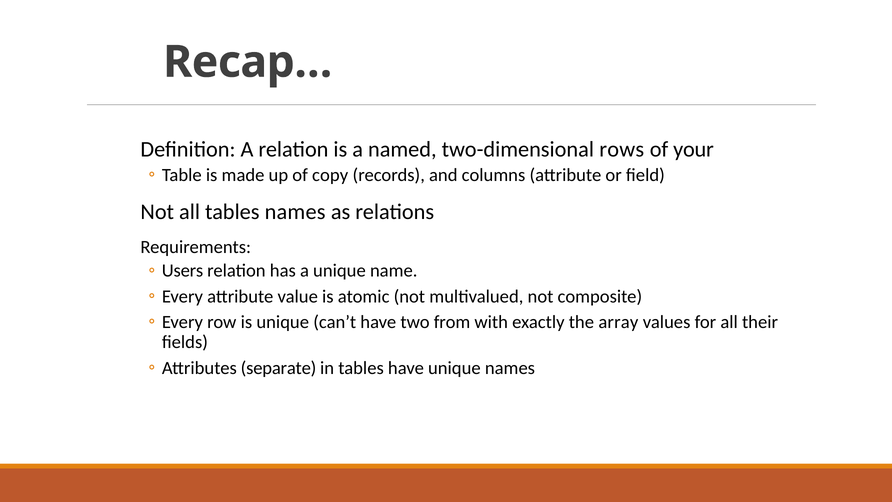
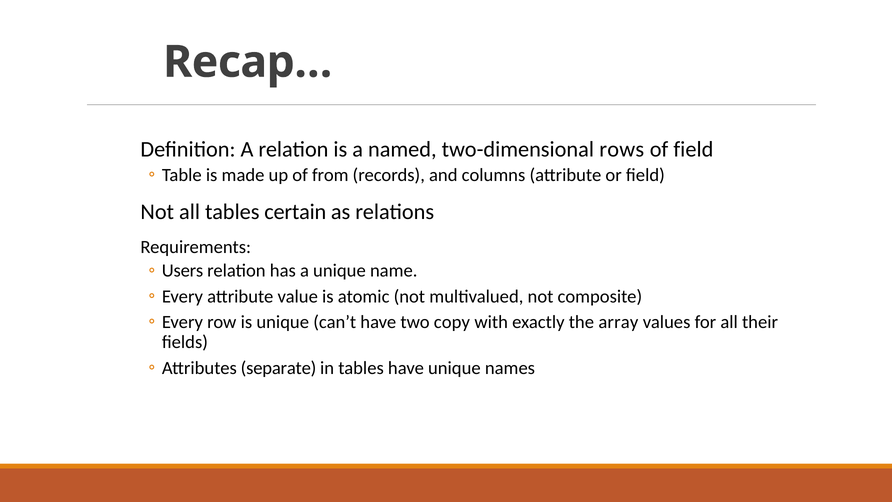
of your: your -> field (693, 149)
copy: copy -> from (330, 175)
tables names: names -> certain (295, 212)
from: from -> copy (452, 322)
